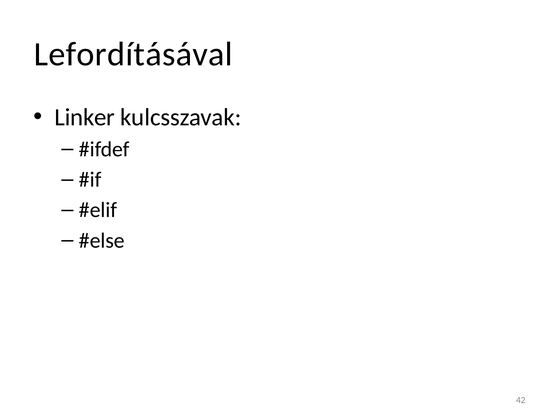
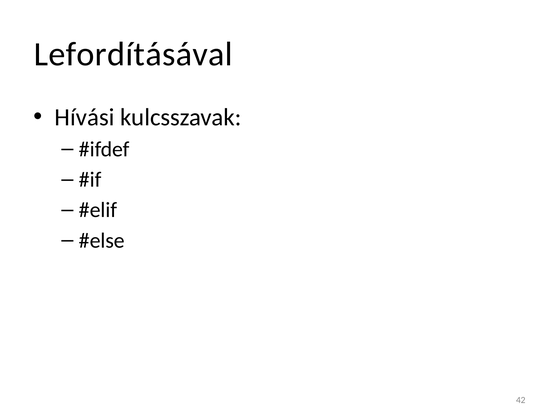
Linker: Linker -> Hívási (85, 117)
